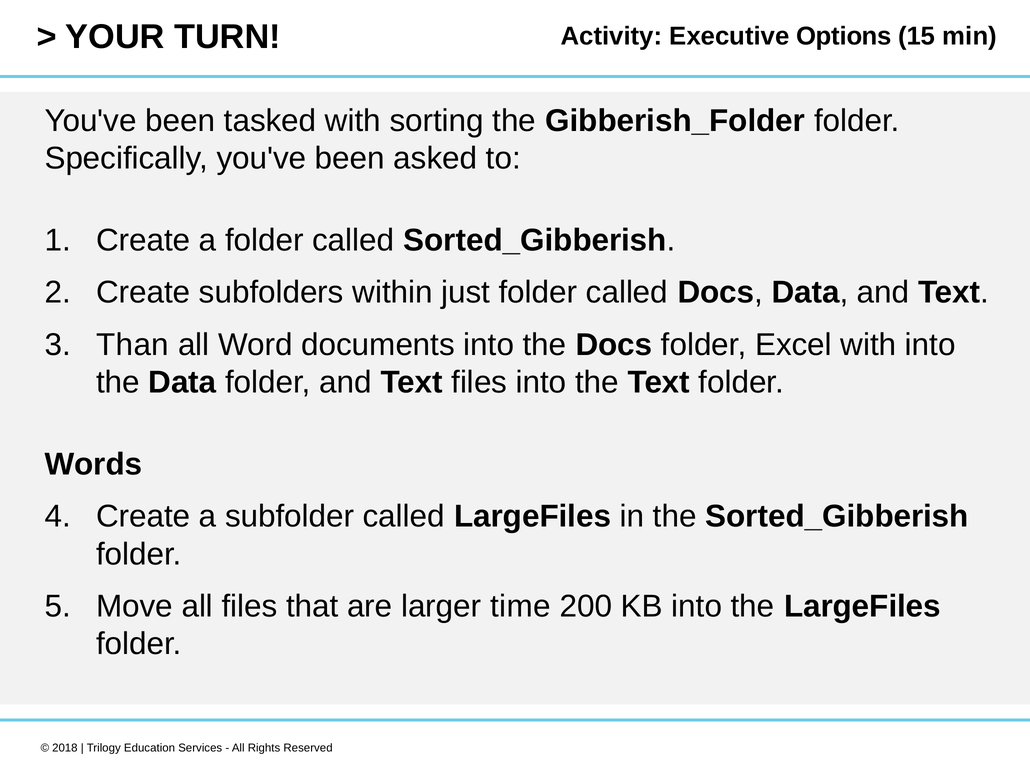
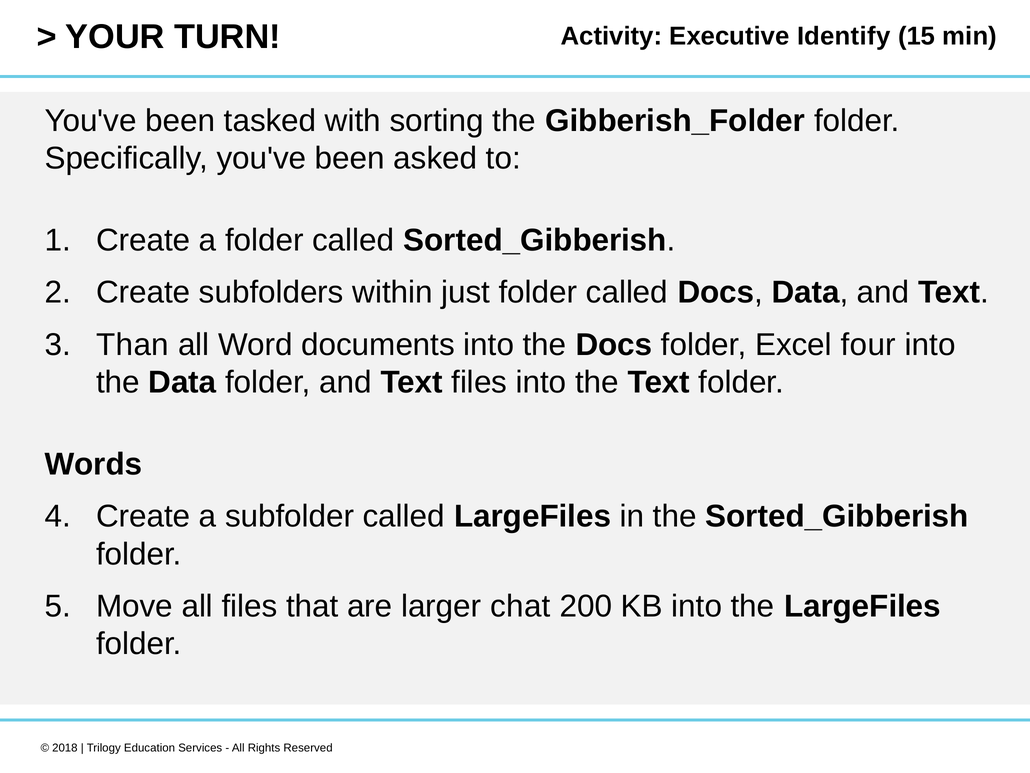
Options: Options -> Identify (844, 36)
Excel with: with -> four (868, 344)
time: time -> chat (520, 606)
